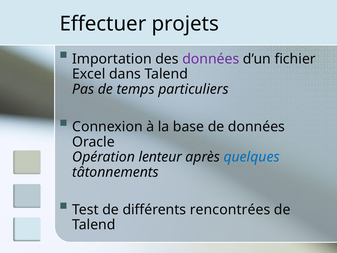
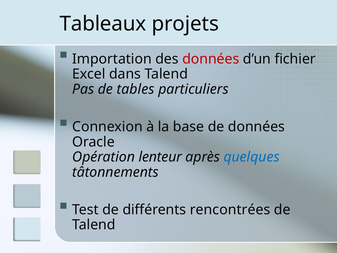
Effectuer: Effectuer -> Tableaux (103, 24)
données colour: purple -> red (211, 59)
temps: temps -> tables (136, 89)
